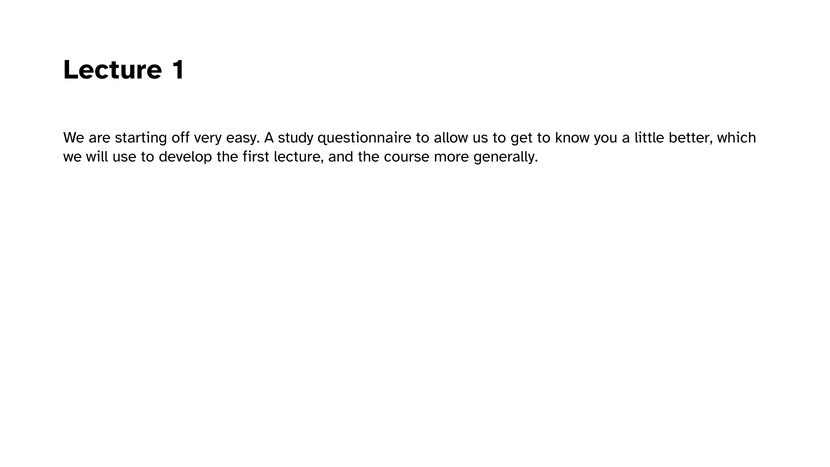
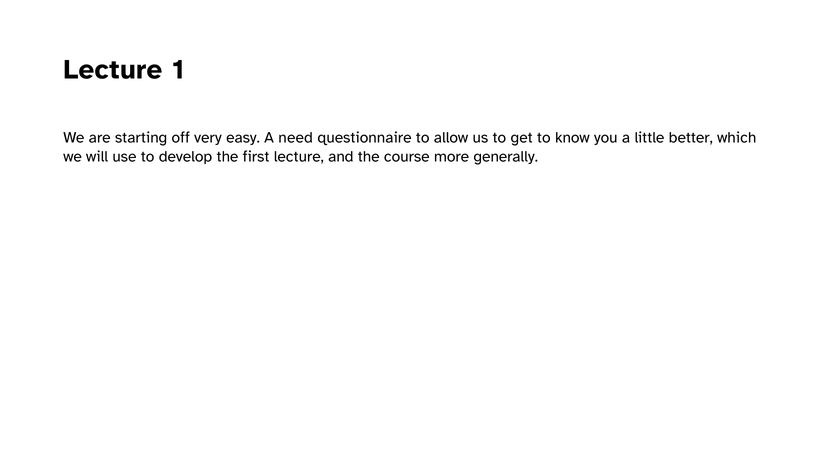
study: study -> need (296, 138)
